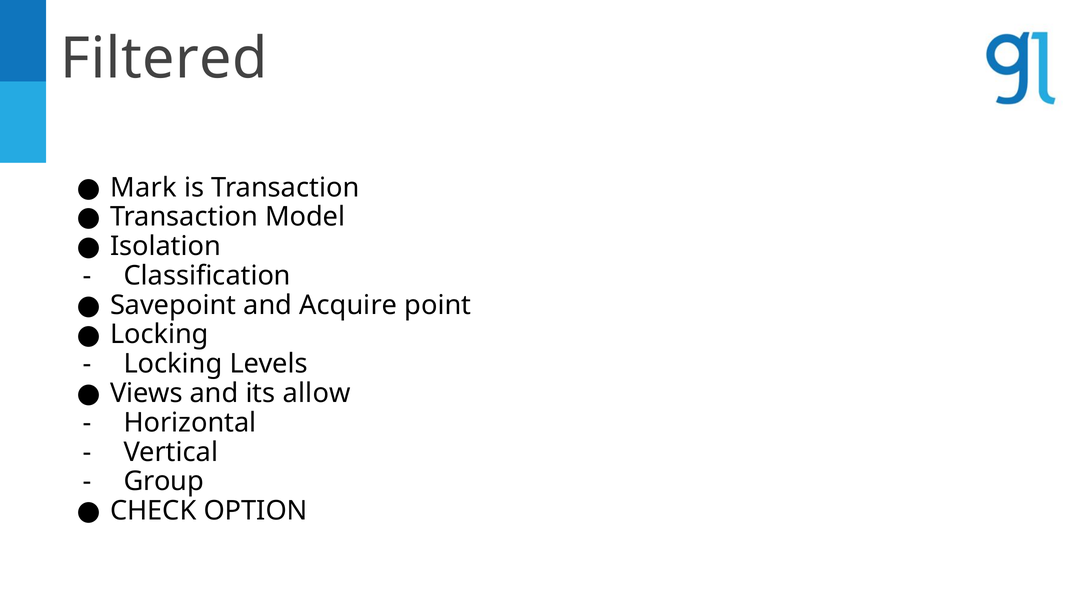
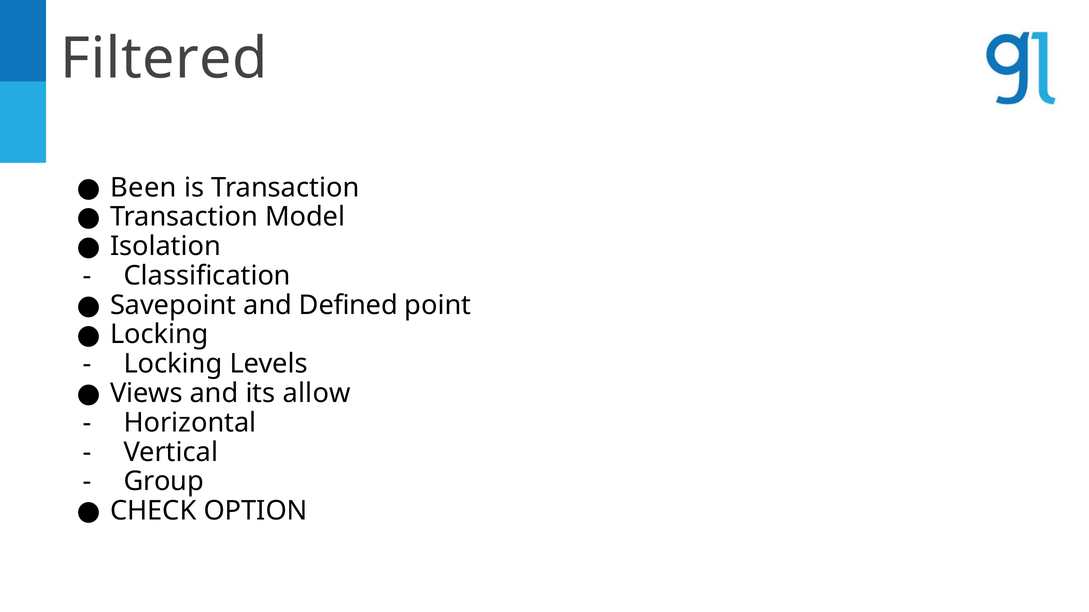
Mark: Mark -> Been (143, 188)
Acquire: Acquire -> Defined (348, 305)
